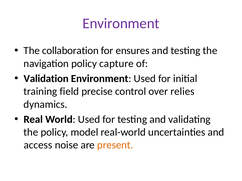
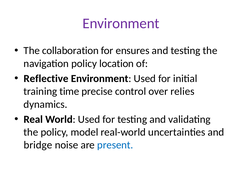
capture: capture -> location (117, 64)
Validation: Validation -> Reflective (46, 79)
field: field -> time (69, 92)
access: access -> bridge (38, 145)
present colour: orange -> blue (115, 145)
